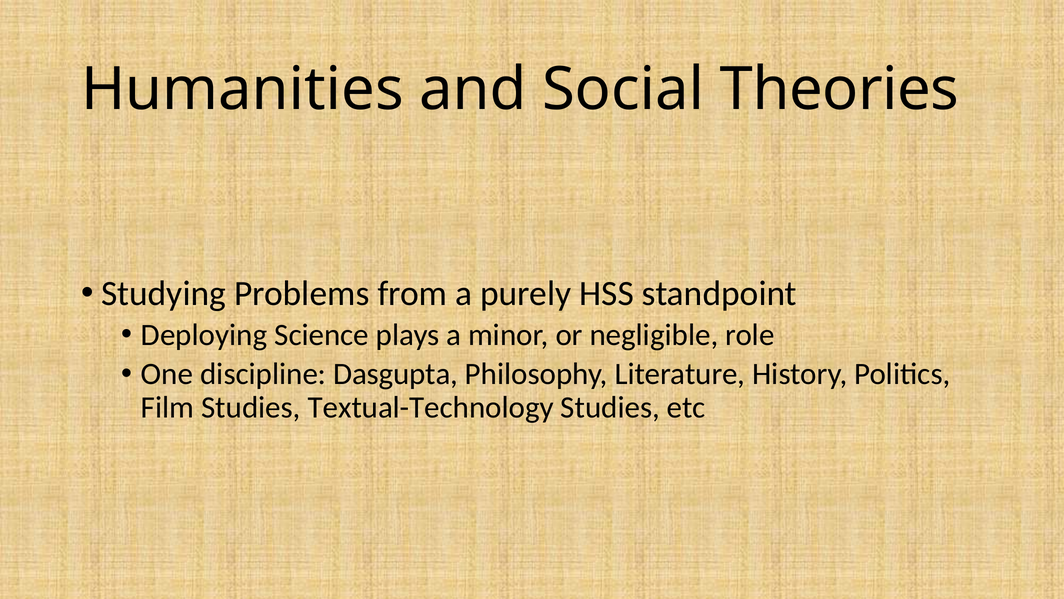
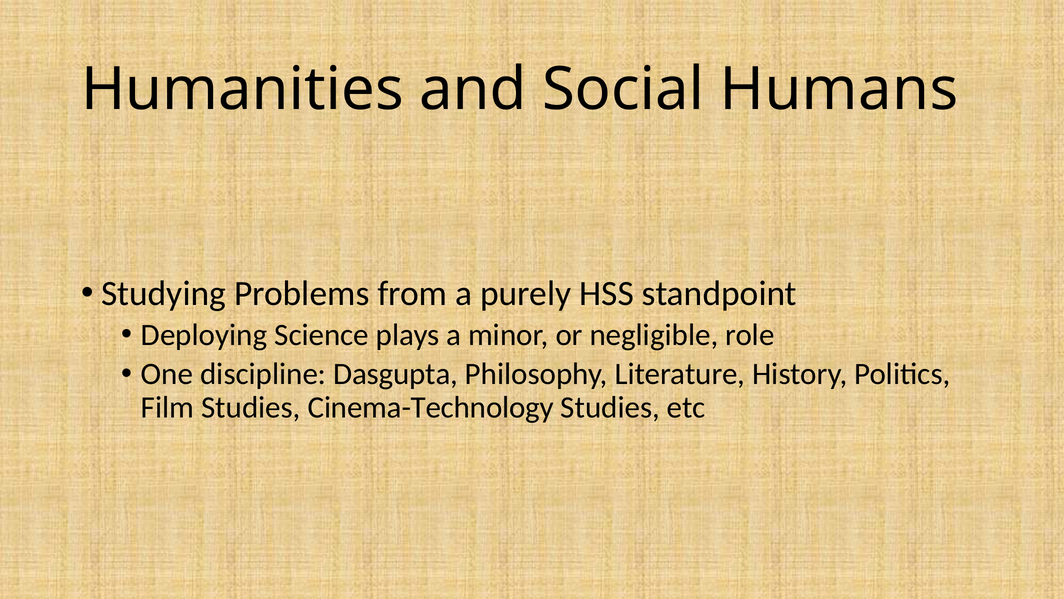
Theories: Theories -> Humans (839, 89)
Textual-Technology: Textual-Technology -> Cinema-Technology (431, 407)
